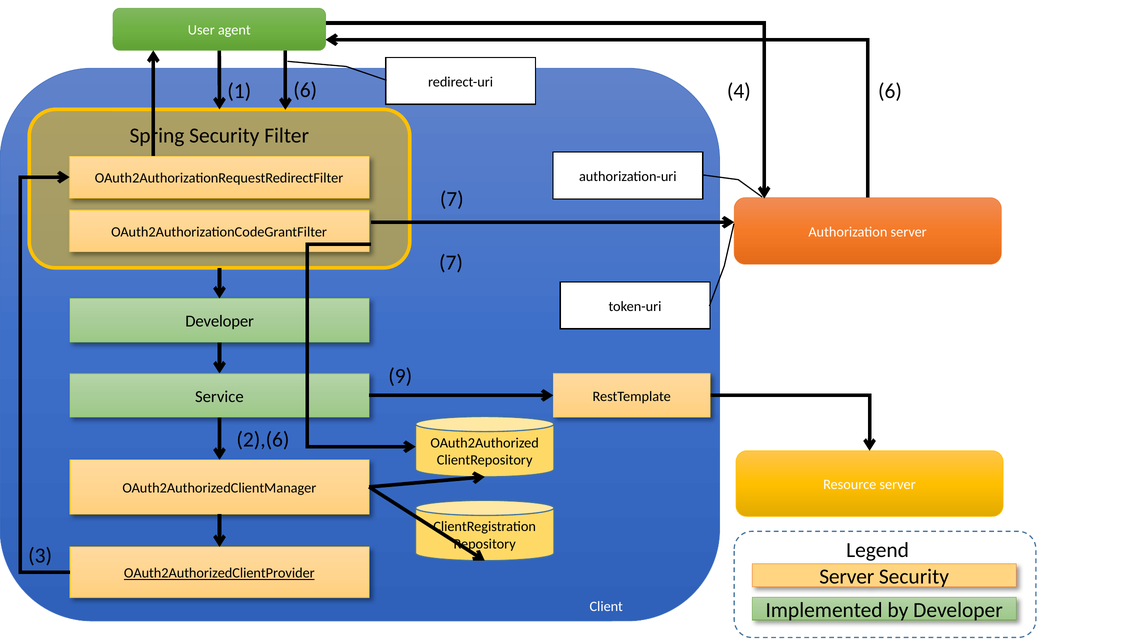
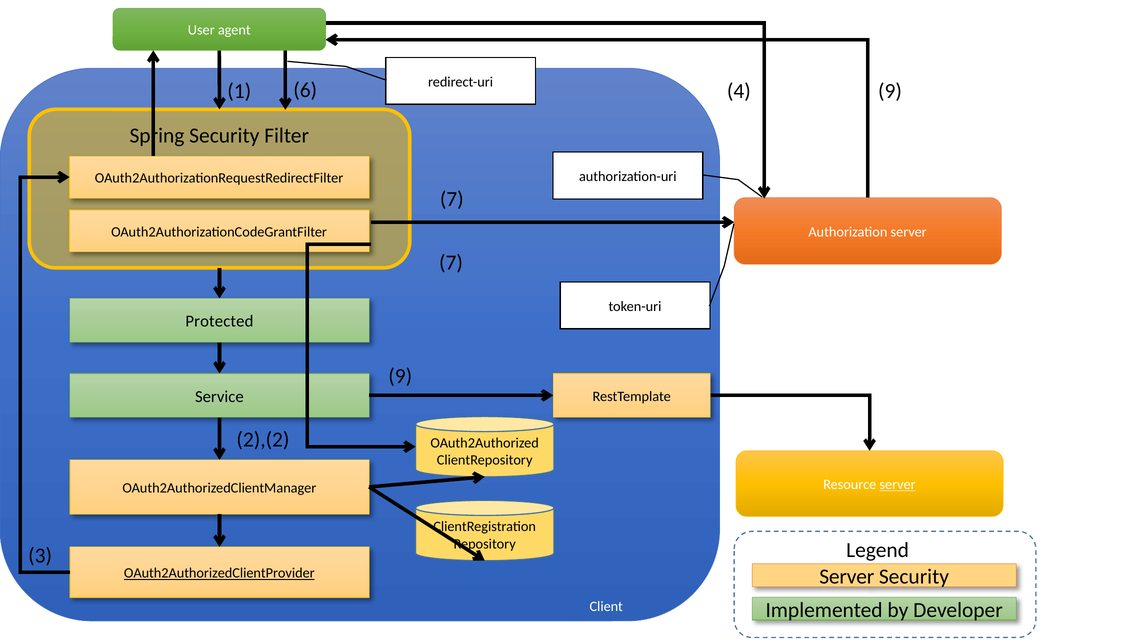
4 6: 6 -> 9 (890, 91)
Developer: Developer -> Protected (219, 321)
2),(6: 2),(6 -> 2),(2 (263, 440)
server underline: none -> present (898, 485)
